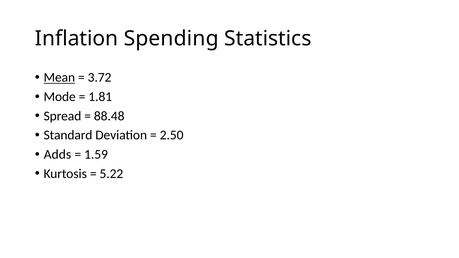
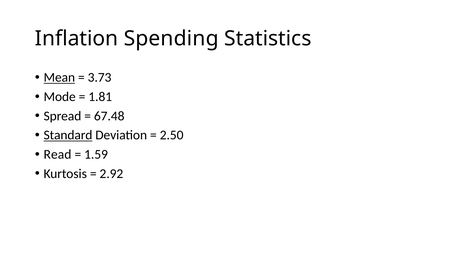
3.72: 3.72 -> 3.73 (100, 78)
88.48: 88.48 -> 67.48 (109, 116)
Standard underline: none -> present (68, 135)
Adds: Adds -> Read (57, 155)
5.22: 5.22 -> 2.92 (111, 174)
